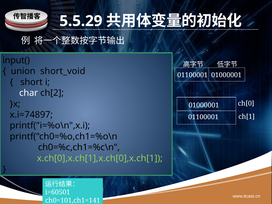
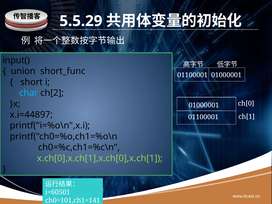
short_void: short_void -> short_func (63, 71)
char colour: white -> light blue (29, 93)
x.i=74897: x.i=74897 -> x.i=44897 (31, 115)
